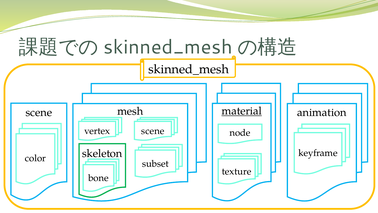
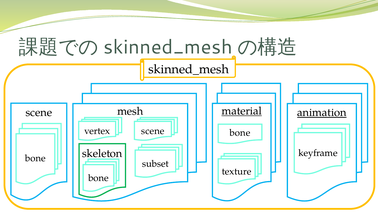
animation underline: none -> present (322, 112)
node: node -> bone (240, 132)
color: color -> bone (35, 158)
